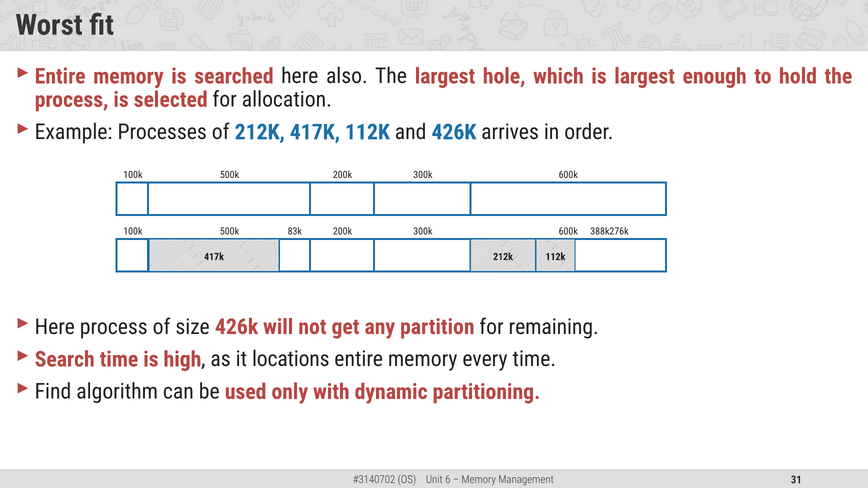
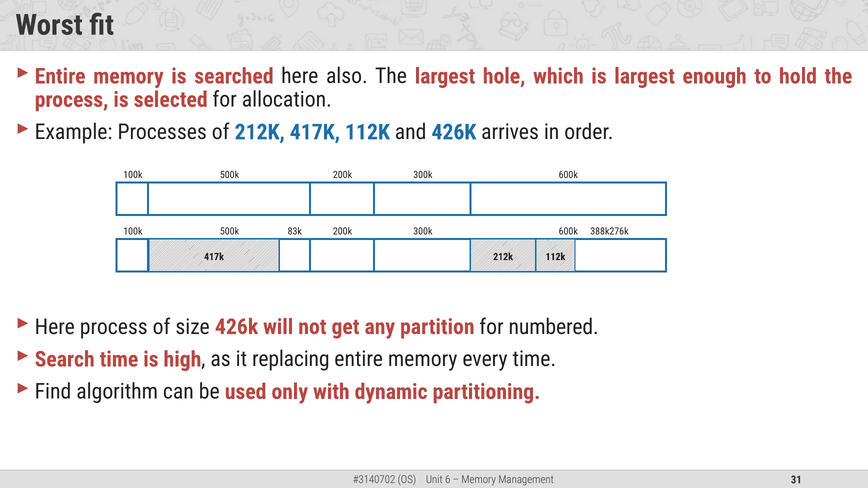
remaining: remaining -> numbered (554, 327)
locations: locations -> replacing (291, 360)
